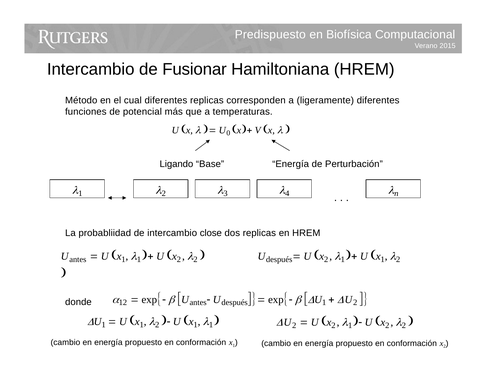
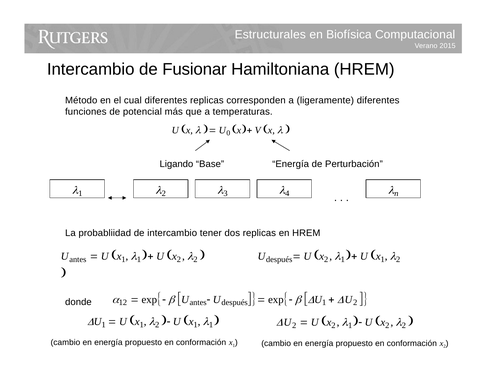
Predispuesto: Predispuesto -> Estructurales (270, 35)
close: close -> tener (211, 233)
